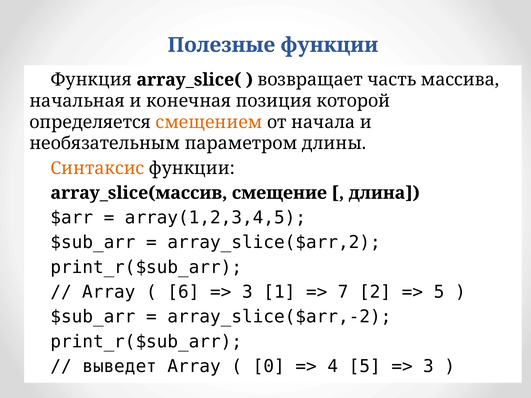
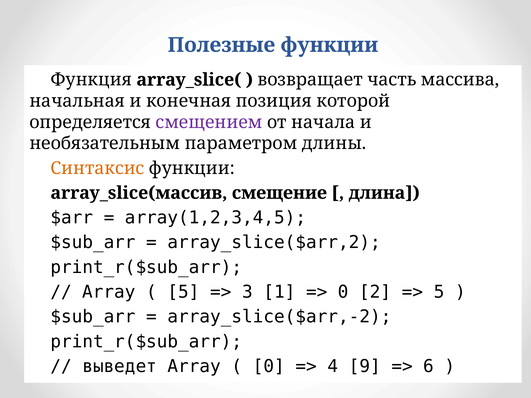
смещением colour: orange -> purple (209, 122)
6: 6 -> 5 (184, 292)
7: 7 -> 0 (343, 292)
4 5: 5 -> 9 (365, 366)
3: 3 -> 6 (429, 366)
